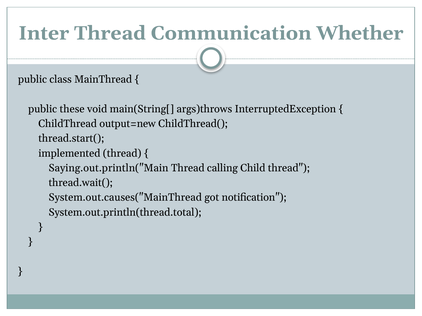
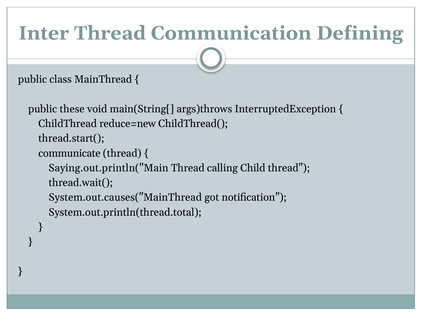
Whether: Whether -> Defining (360, 33)
output=new: output=new -> reduce=new (128, 124)
implemented: implemented -> communicate (69, 153)
